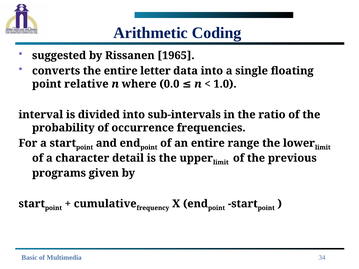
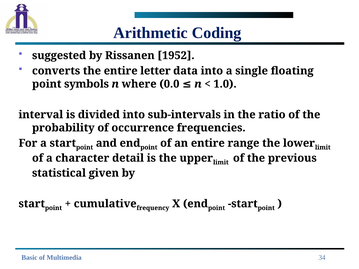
1965: 1965 -> 1952 (176, 56)
relative: relative -> symbols (87, 84)
programs: programs -> statistical (59, 173)
